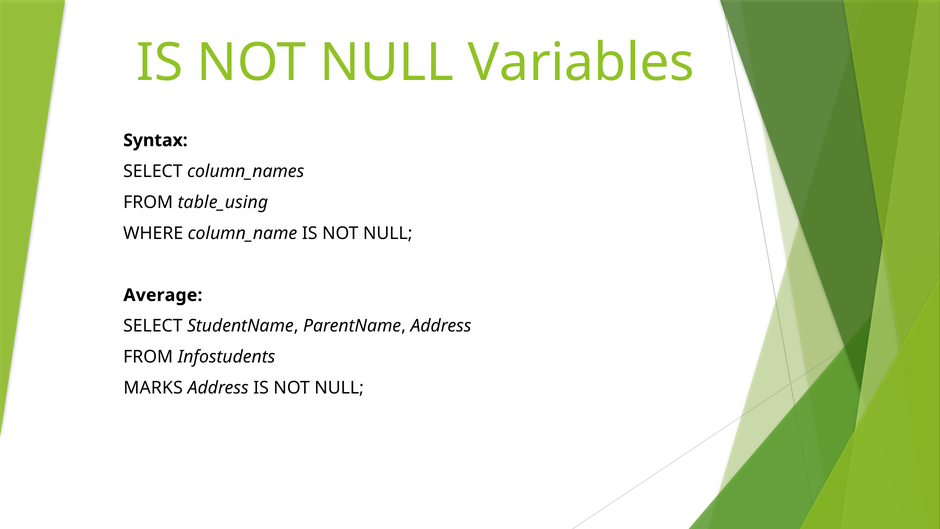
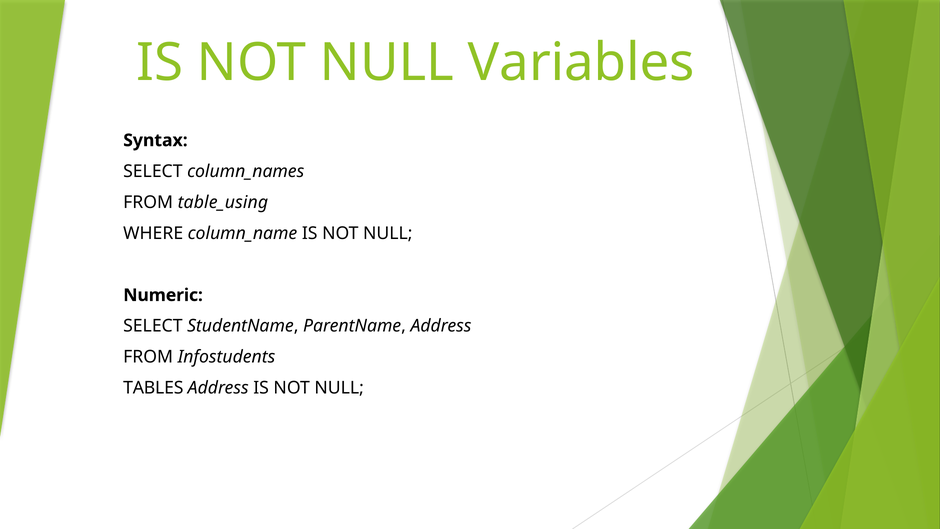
Average: Average -> Numeric (163, 295)
MARKS: MARKS -> TABLES (153, 388)
